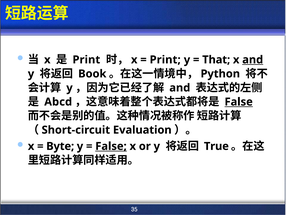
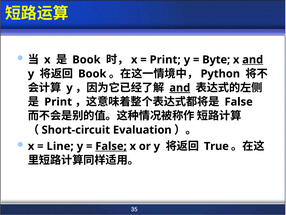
Print: Print -> Book (86, 60)
That: That -> Byte (216, 60)
and underline: none -> present (180, 88)
Abcd: Abcd -> Print (58, 102)
False underline: present -> none (239, 102)
Byte: Byte -> Line (60, 146)
